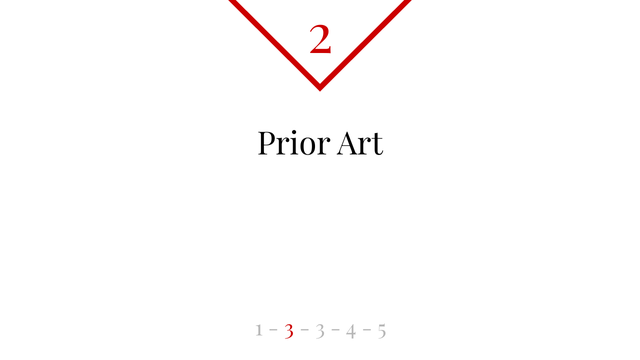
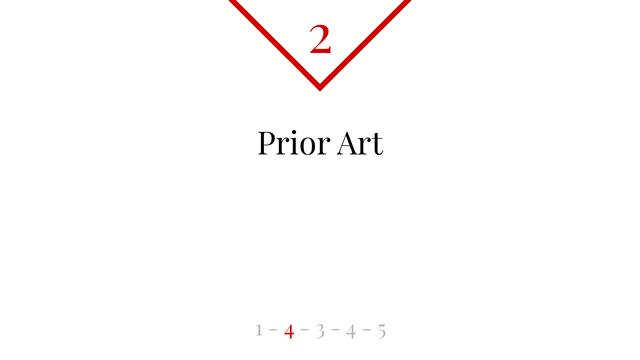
3: 3 -> 4 (289, 329)
